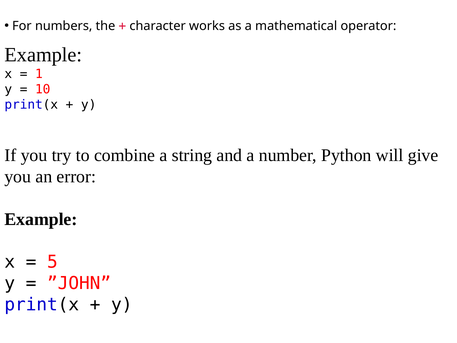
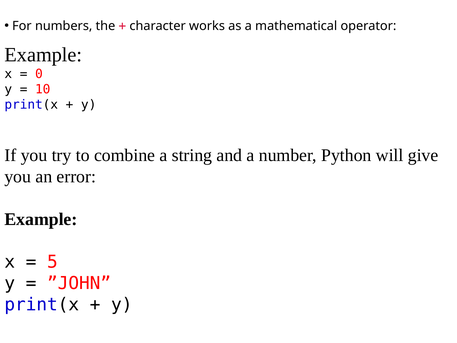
1: 1 -> 0 (39, 74)
